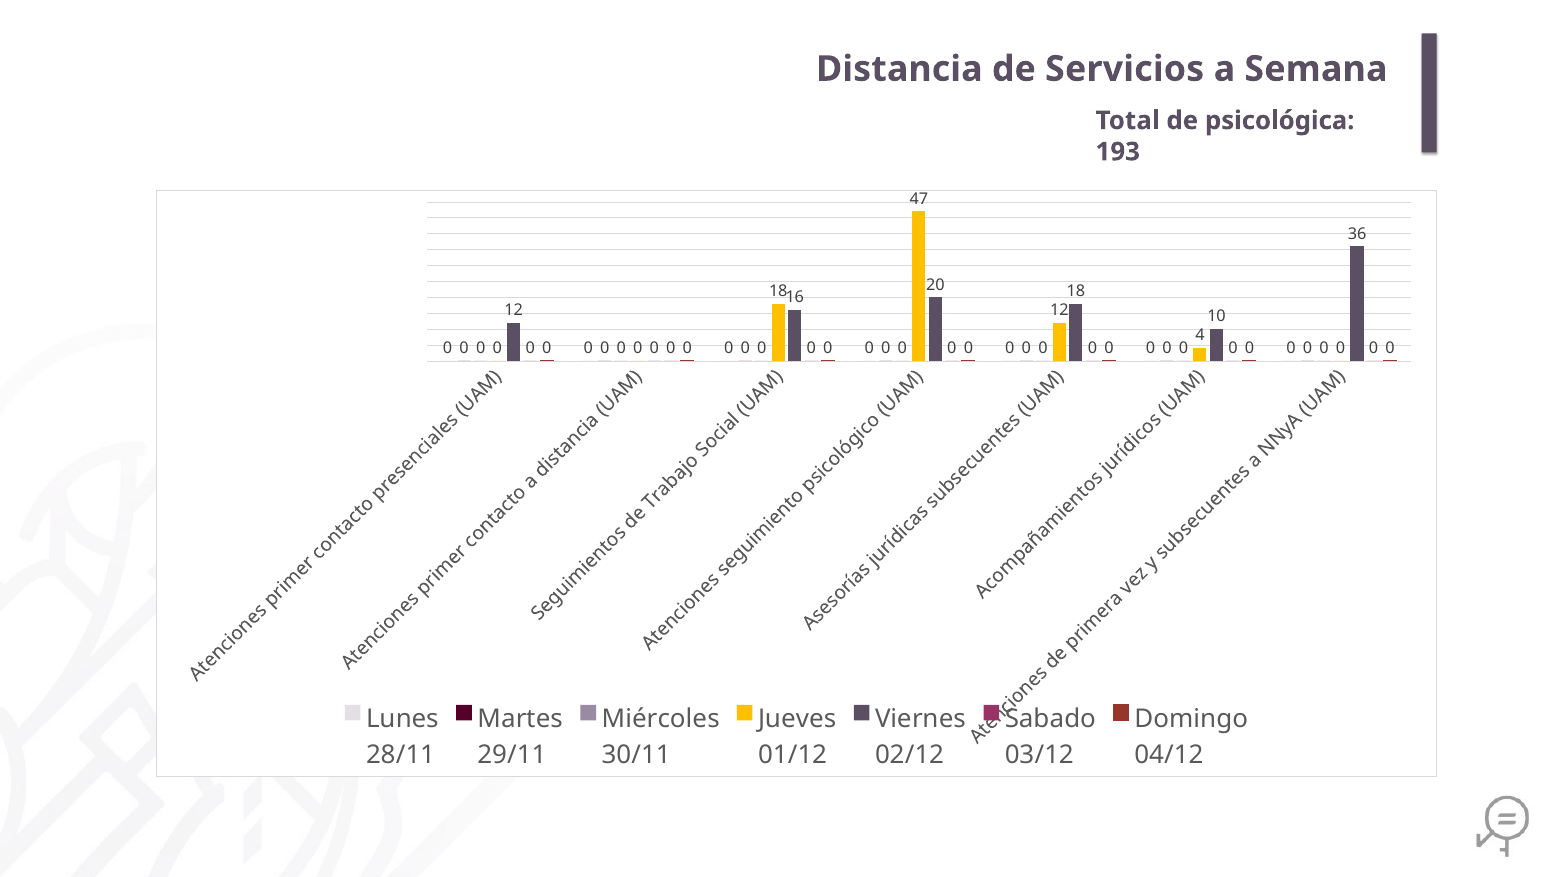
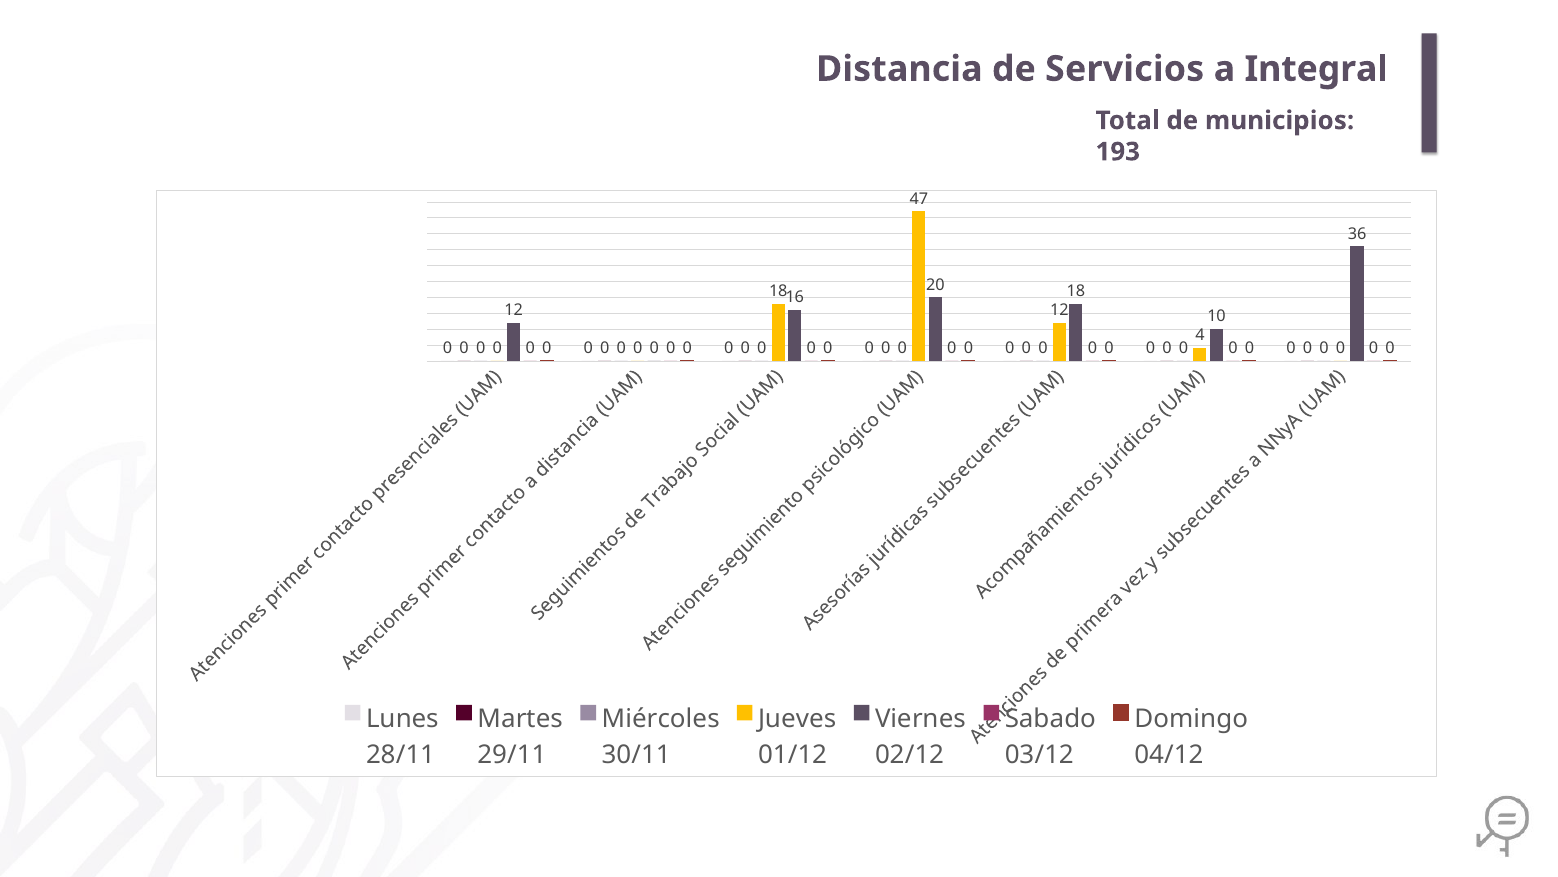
Semana: Semana -> Integral (1316, 69)
psicológica: psicológica -> municipios (1280, 120)
